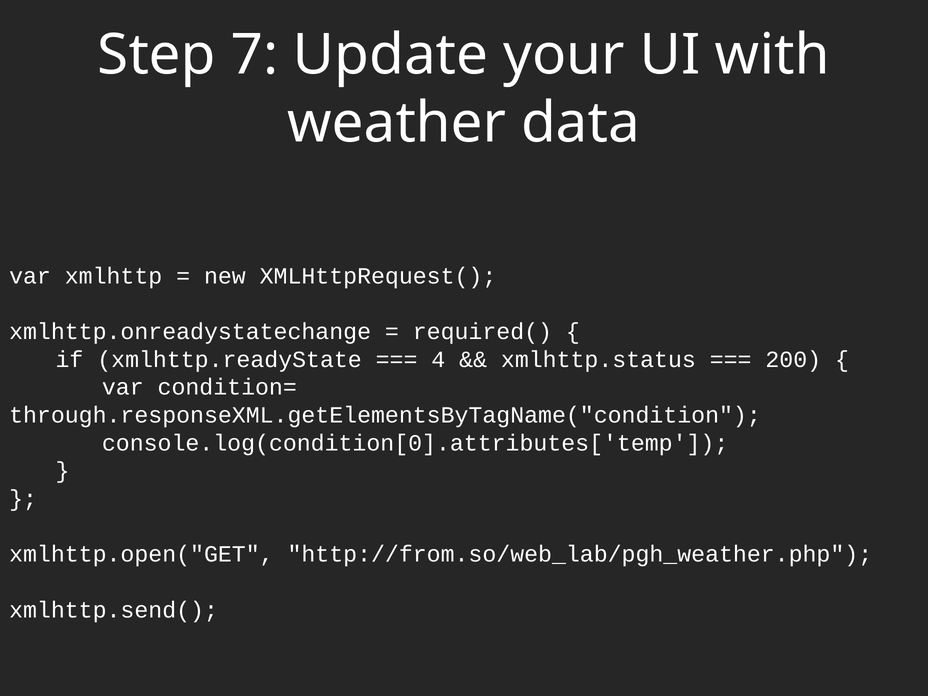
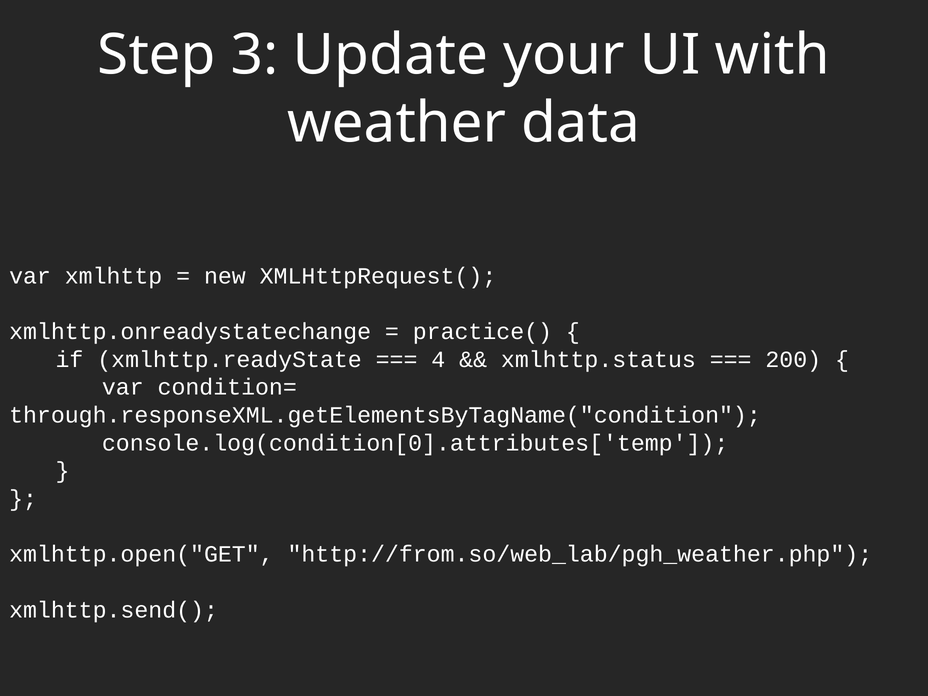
7: 7 -> 3 (254, 55)
required(: required( -> practice( (482, 332)
